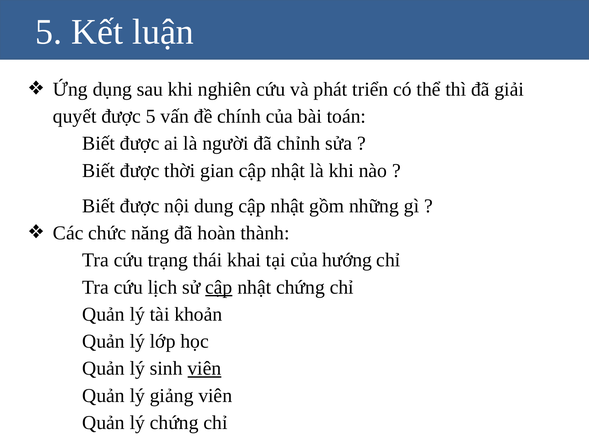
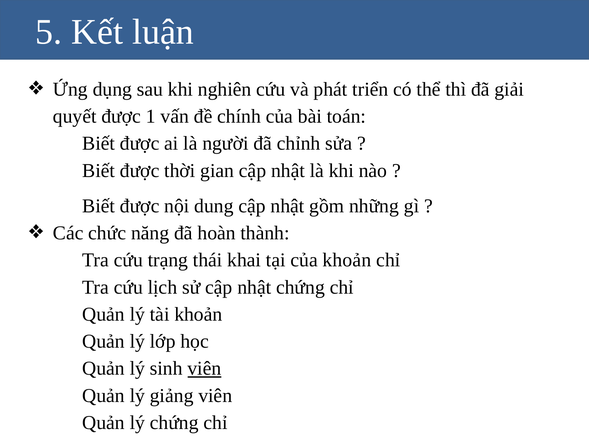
được 5: 5 -> 1 (151, 116)
của hướng: hướng -> khoản (347, 260)
cập underline: present -> none (219, 287)
